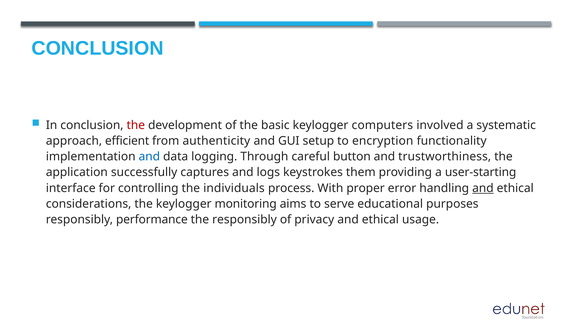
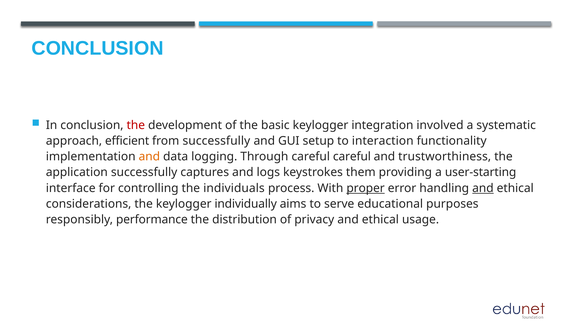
computers: computers -> integration (382, 125)
from authenticity: authenticity -> successfully (216, 141)
encryption: encryption -> interaction (383, 141)
and colour: blue -> orange (149, 157)
careful button: button -> careful (352, 157)
proper underline: none -> present (366, 188)
monitoring: monitoring -> individually (246, 204)
the responsibly: responsibly -> distribution (245, 219)
